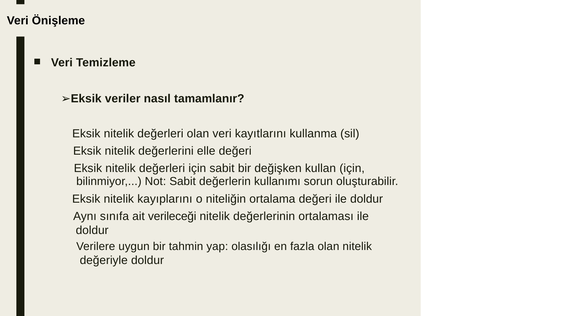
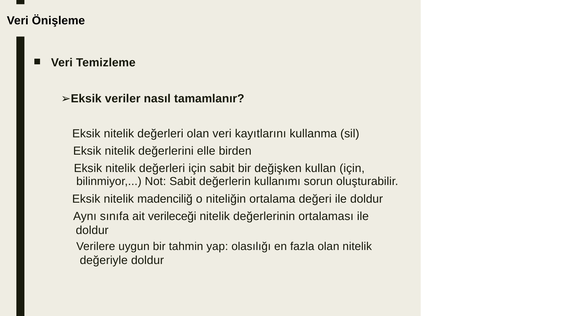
elle değeri: değeri -> birden (235, 151)
kayıplarını: kayıplarını -> madenciliğ (165, 199)
